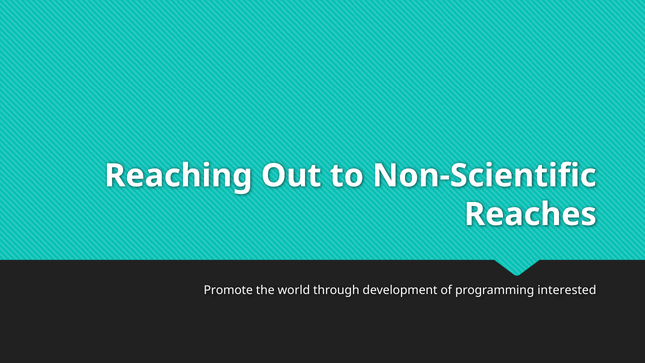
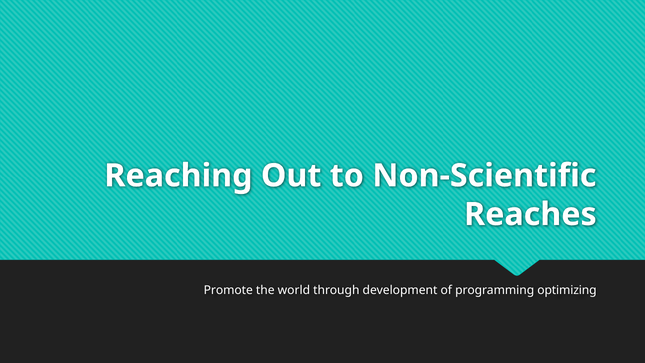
interested: interested -> optimizing (567, 290)
